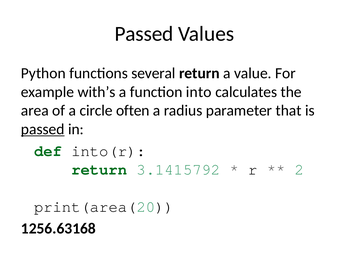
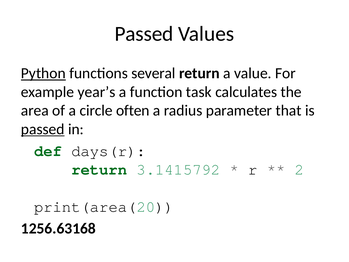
Python underline: none -> present (43, 73)
with’s: with’s -> year’s (96, 92)
into: into -> task (199, 92)
into(r: into(r -> days(r (109, 151)
